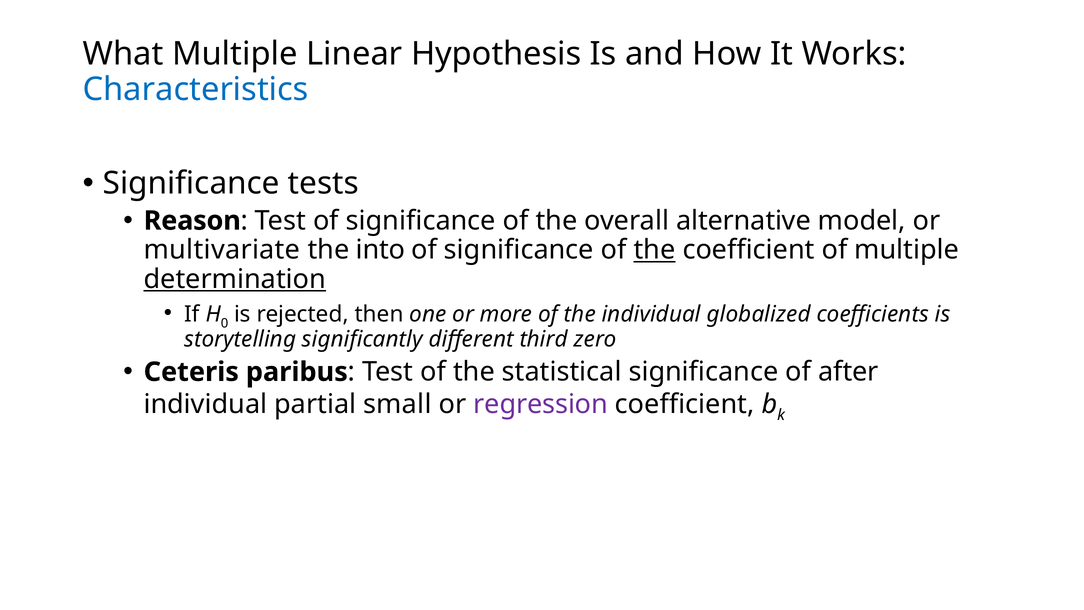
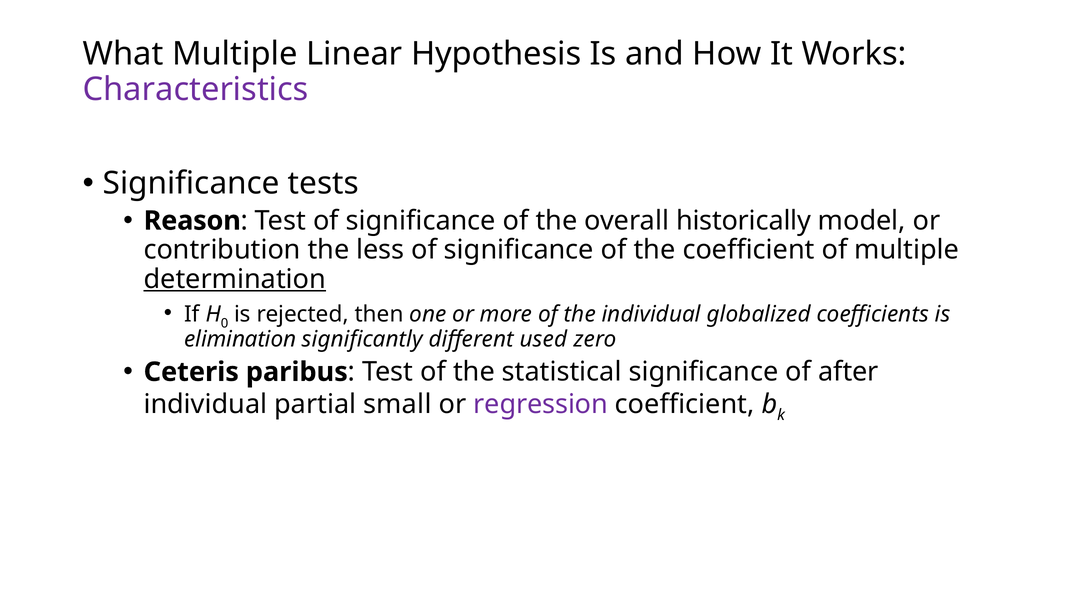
Characteristics colour: blue -> purple (196, 89)
alternative: alternative -> historically (744, 221)
multivariate: multivariate -> contribution (222, 250)
into: into -> less (380, 250)
the underline: present -> none (655, 250)
storytelling: storytelling -> elimination (240, 339)
third: third -> used (544, 339)
